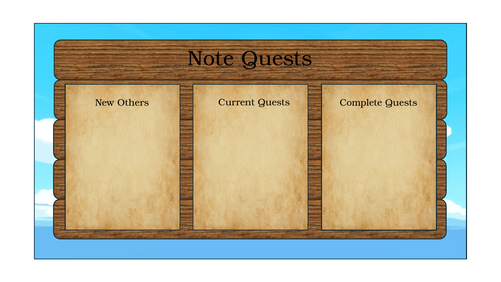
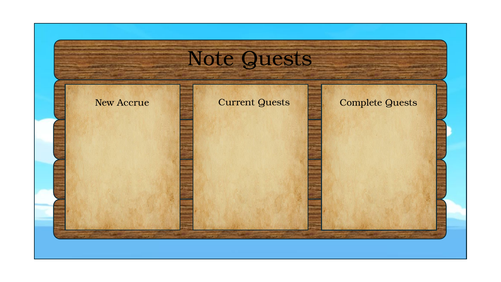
Others: Others -> Accrue (133, 103)
